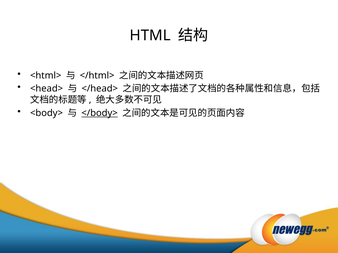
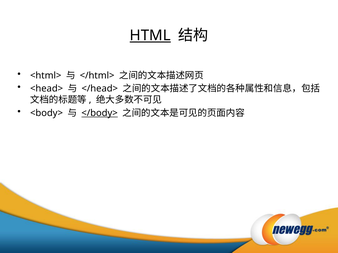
HTML underline: none -> present (150, 36)
